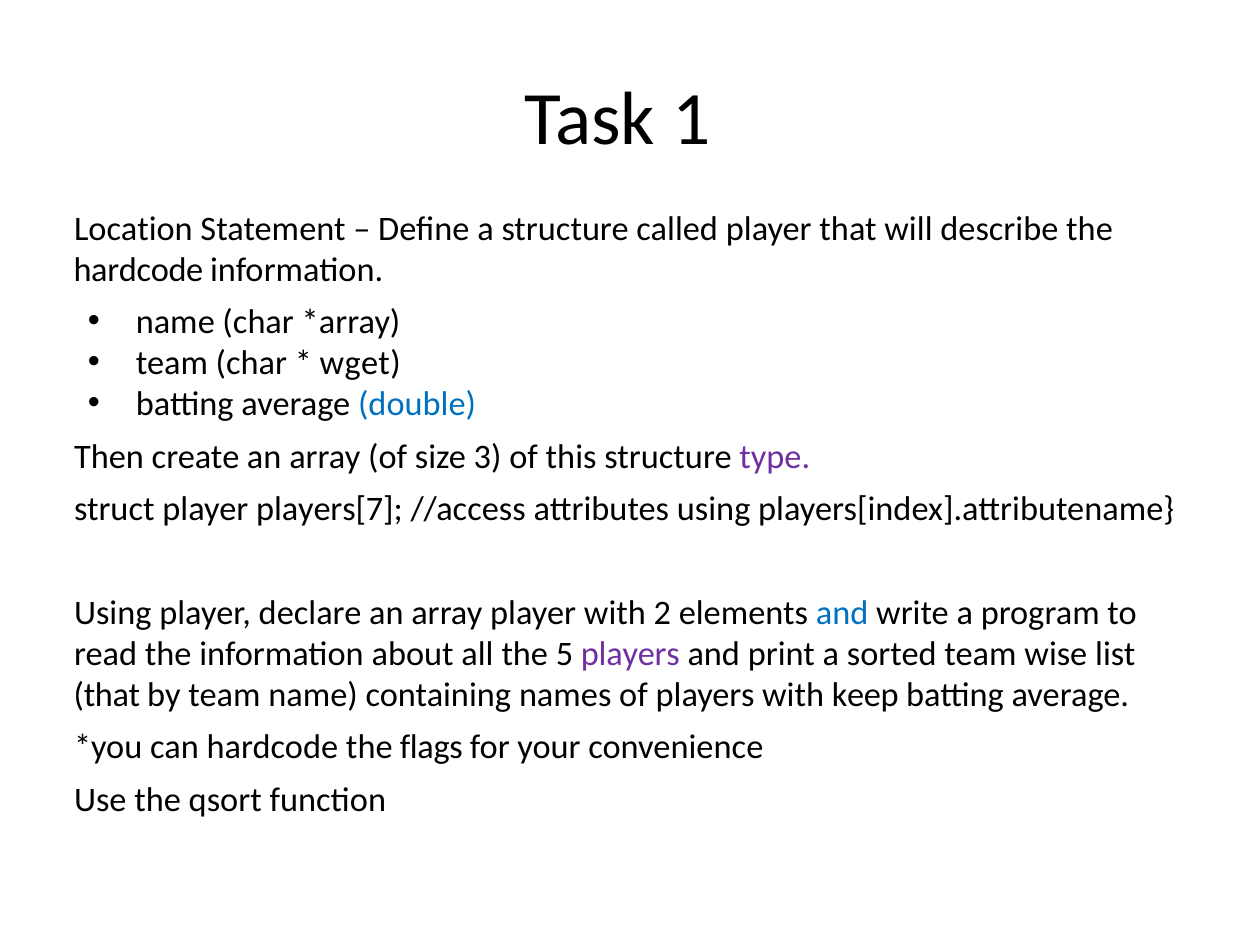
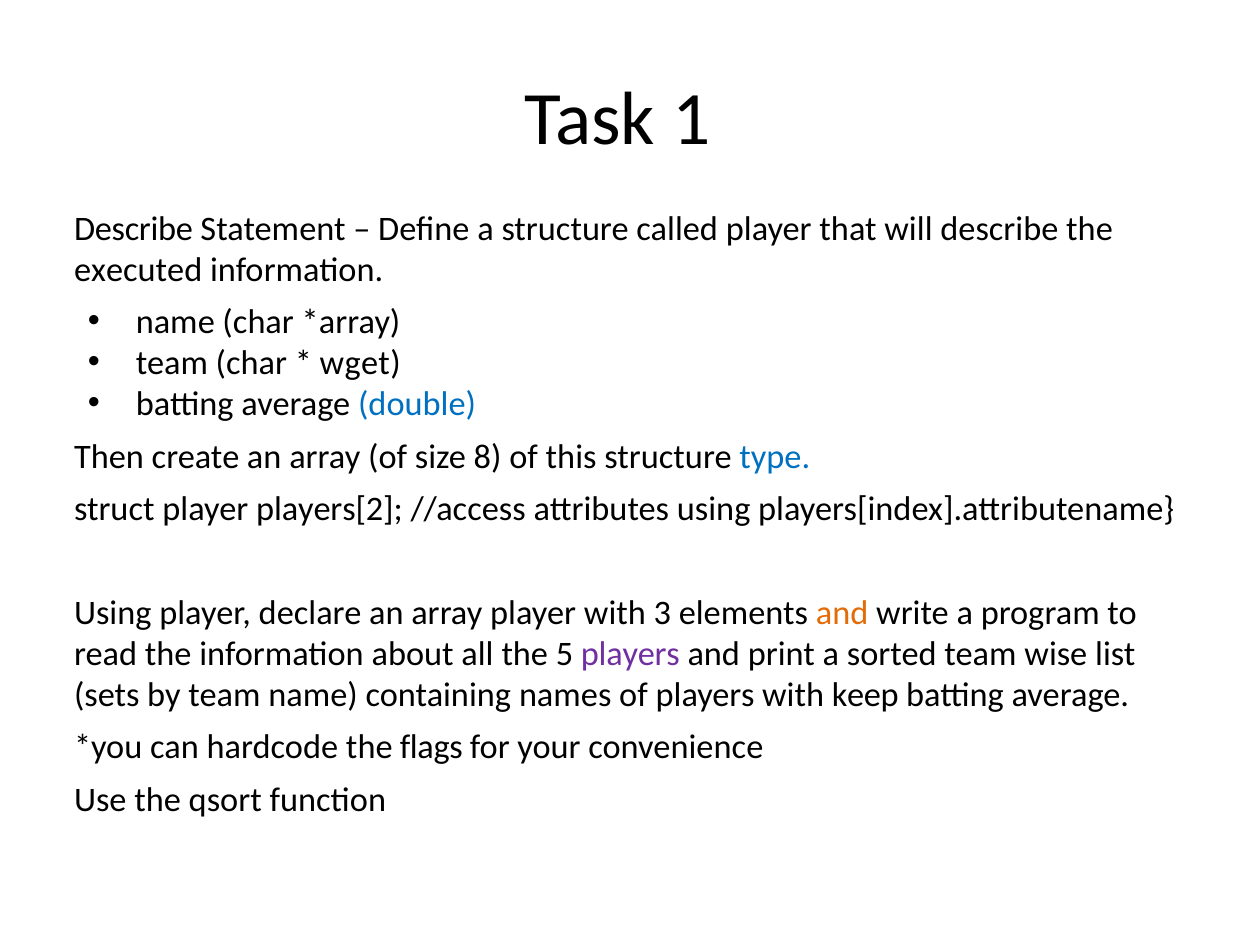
Location: Location -> Describe (134, 229)
hardcode: hardcode -> executed (138, 270)
3: 3 -> 8 (488, 457)
type colour: purple -> blue (775, 457)
players[7: players[7 -> players[2 (329, 509)
2: 2 -> 3 (662, 613)
and colour: blue -> orange (842, 613)
that: that -> sets (107, 696)
